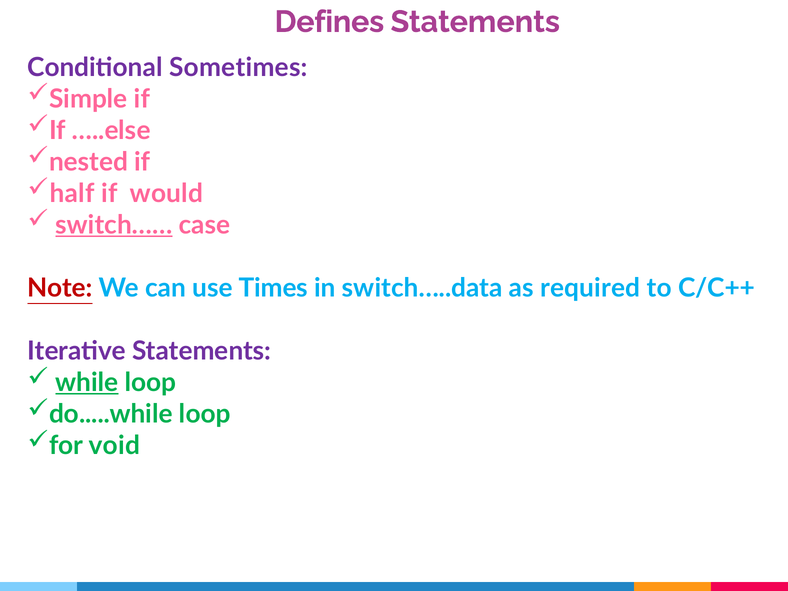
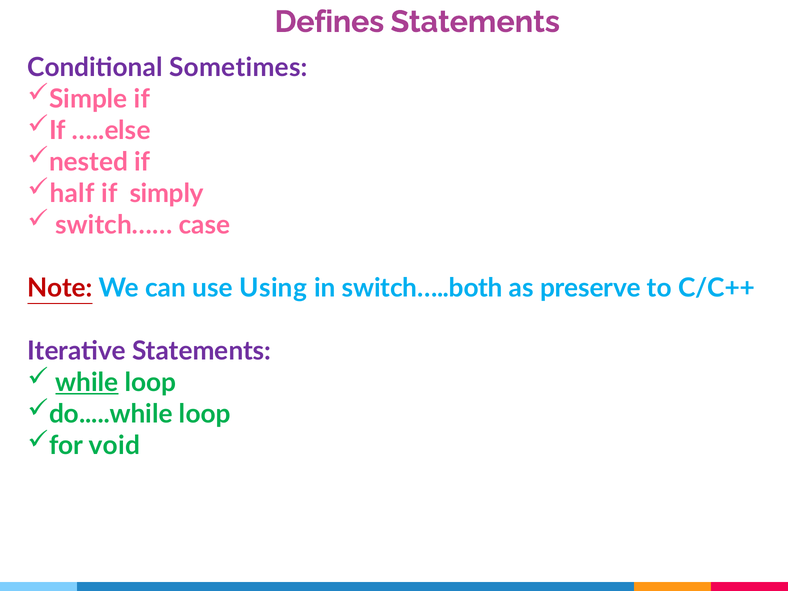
would: would -> simply (167, 194)
switch…… underline: present -> none (114, 225)
Times: Times -> Using (273, 288)
switch…..data: switch…..data -> switch…..both (422, 288)
required: required -> preserve (590, 288)
